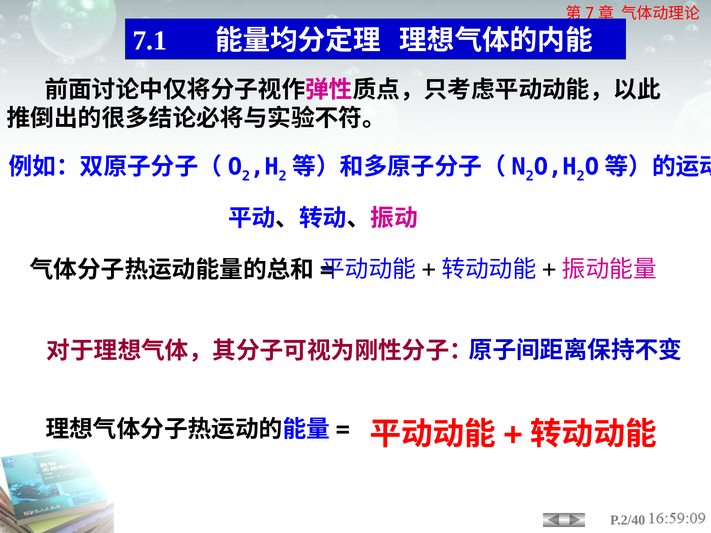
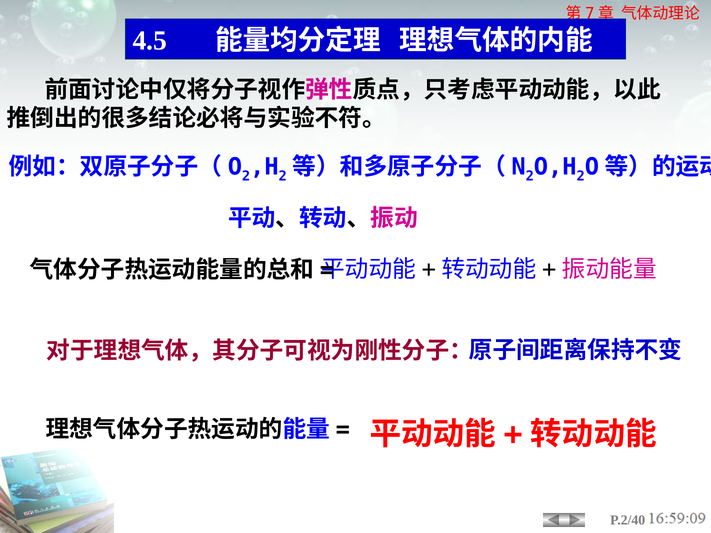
7.1: 7.1 -> 4.5 (150, 41)
